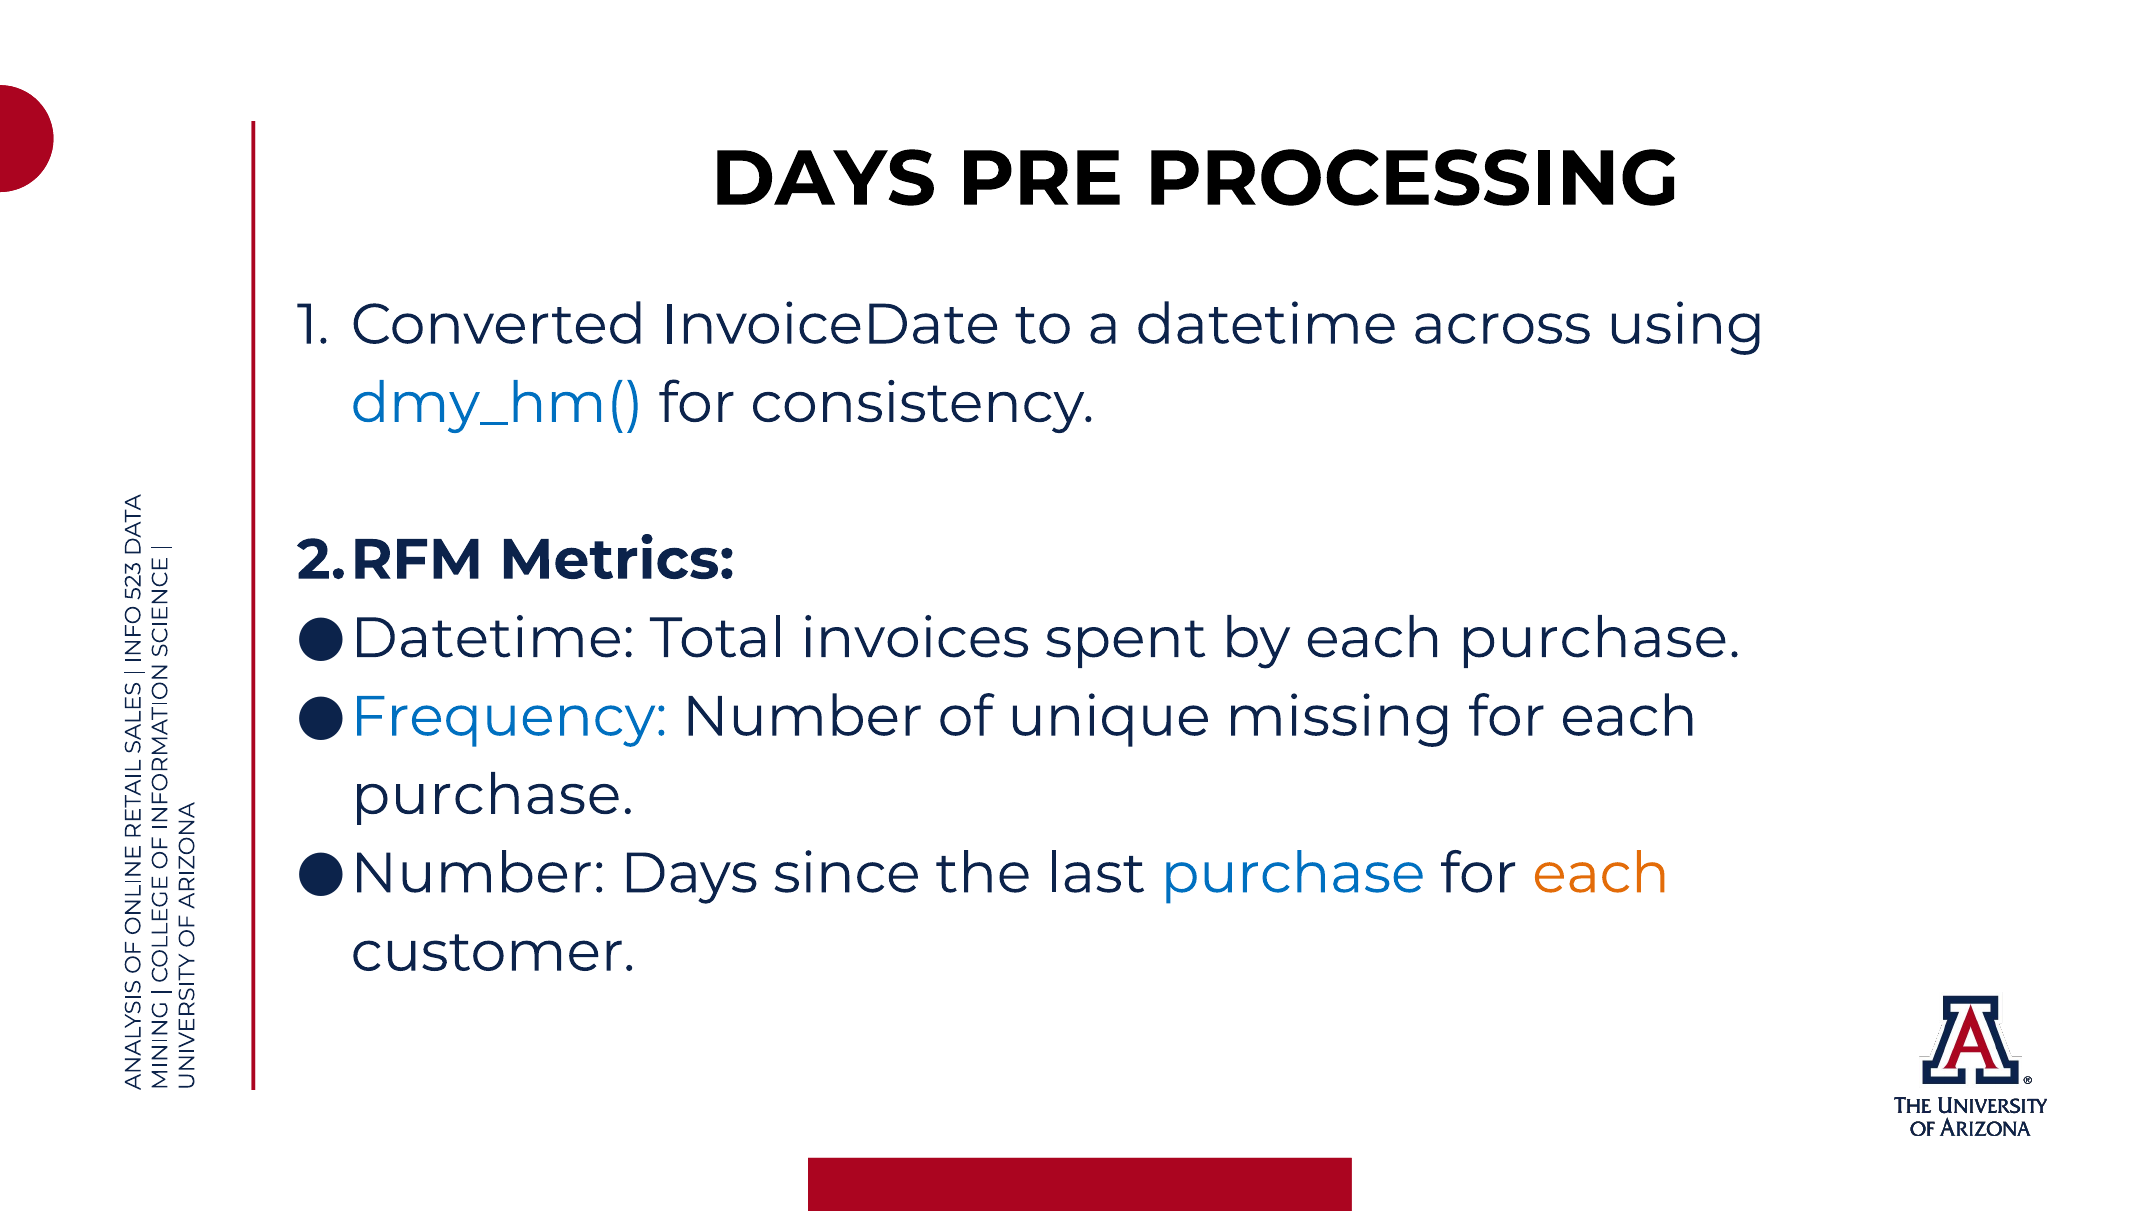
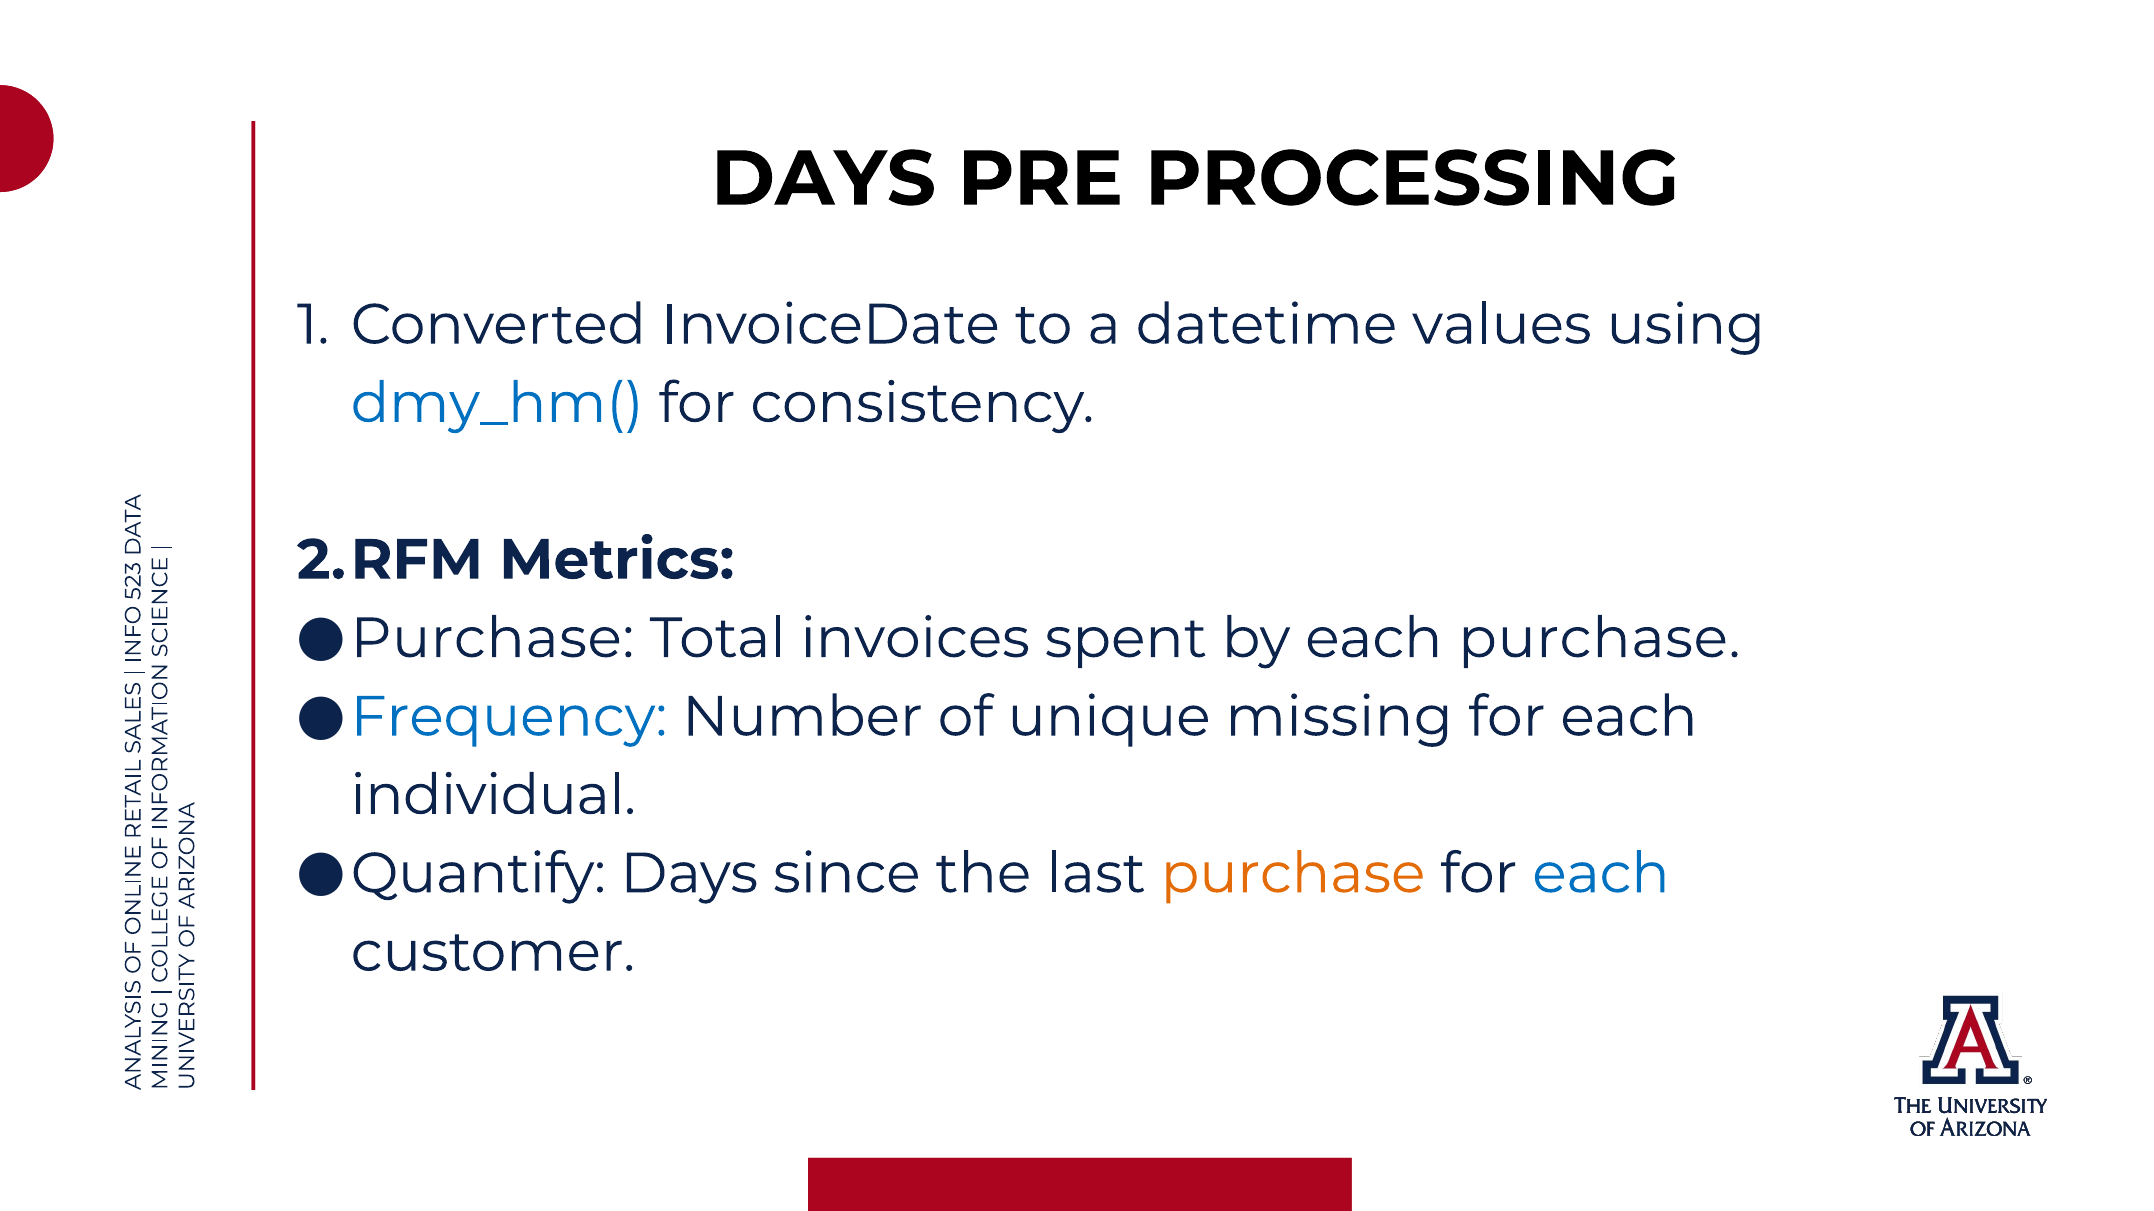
across: across -> values (1502, 325)
Datetime: Datetime -> Purchase (493, 639)
purchase: purchase -> individual (493, 796)
Number: Number -> Quantify (478, 874)
purchase colour: blue -> orange (1293, 874)
each colour: orange -> blue (1601, 874)
